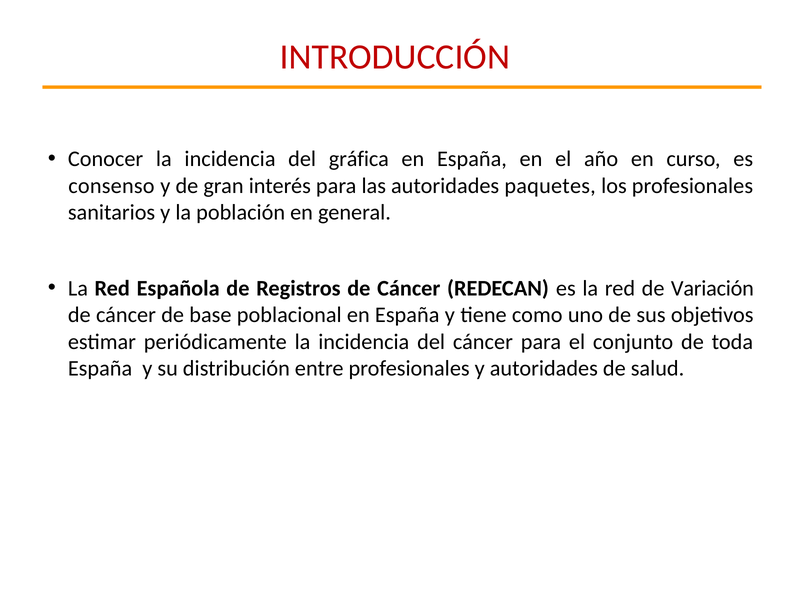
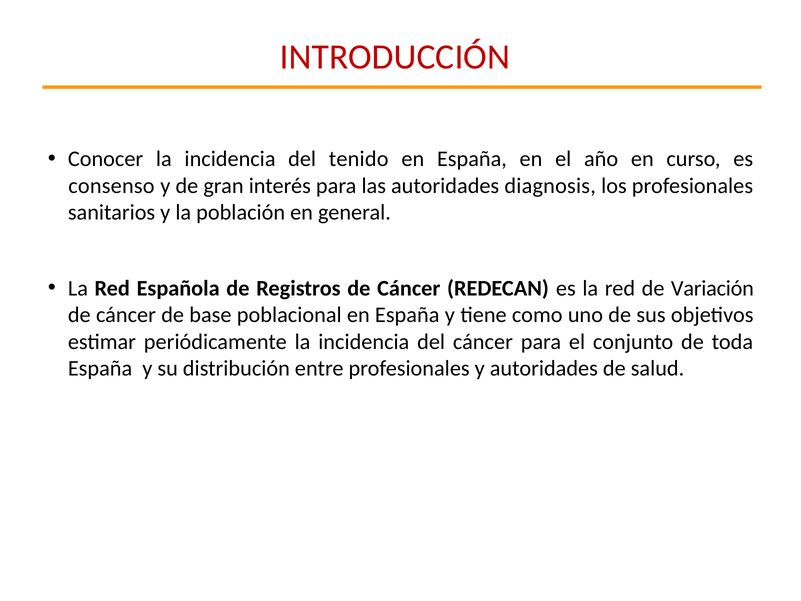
gráfica: gráfica -> tenido (359, 159)
paquetes: paquetes -> diagnosis (550, 186)
